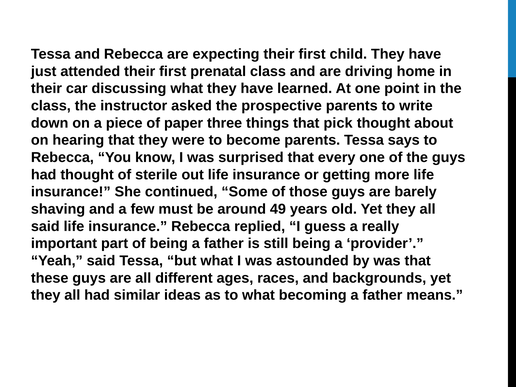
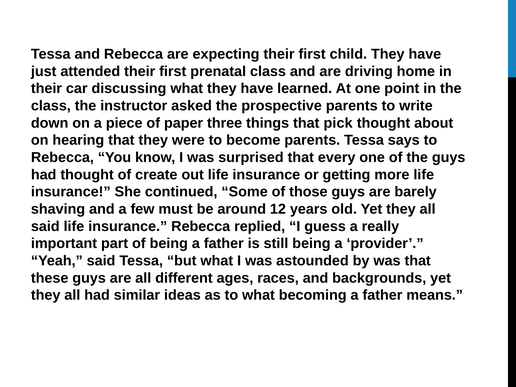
sterile: sterile -> create (156, 175)
49: 49 -> 12 (278, 209)
